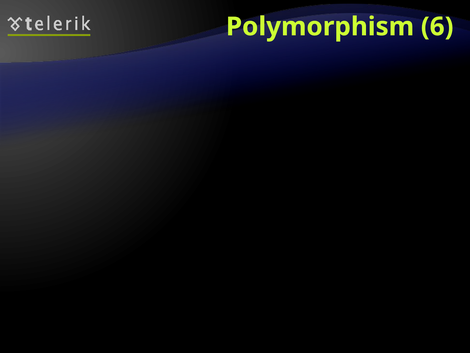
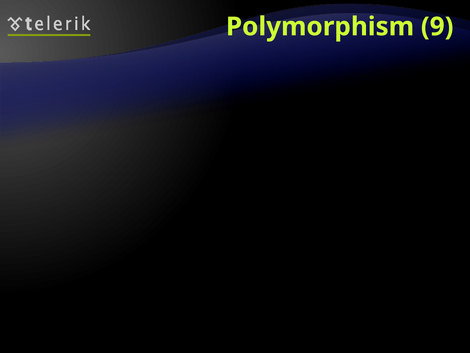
6: 6 -> 9 (437, 27)
